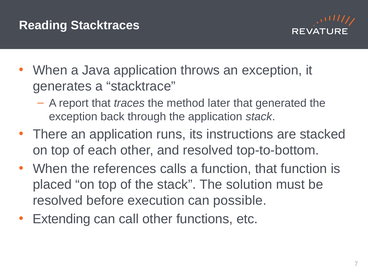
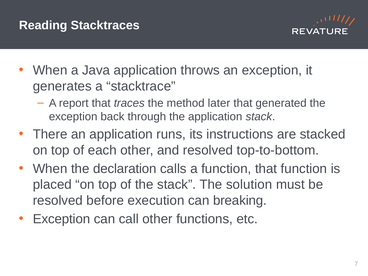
references: references -> declaration (125, 169)
possible: possible -> breaking (240, 201)
Extending: Extending -> Exception (62, 219)
